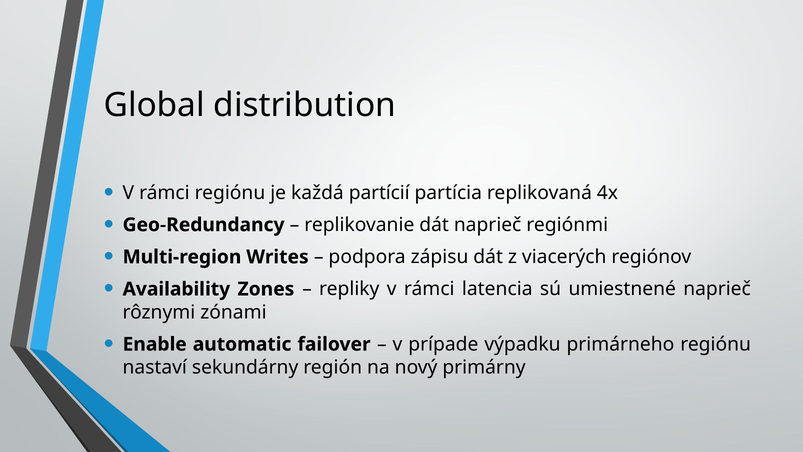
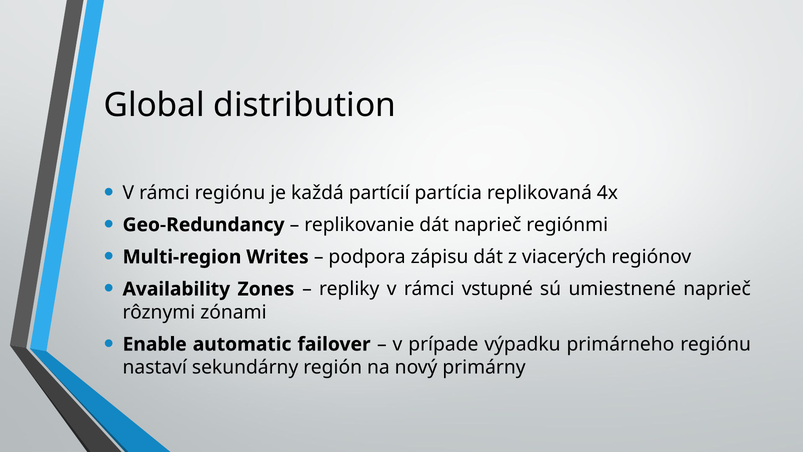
latencia: latencia -> vstupné (497, 289)
